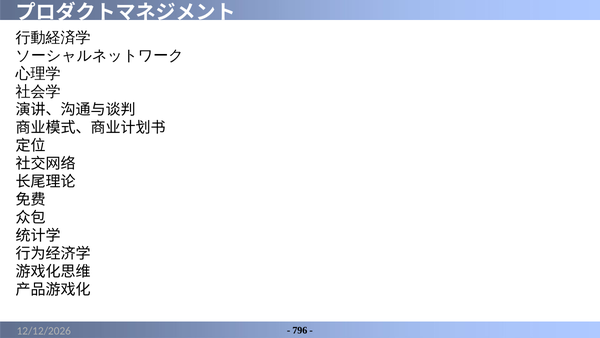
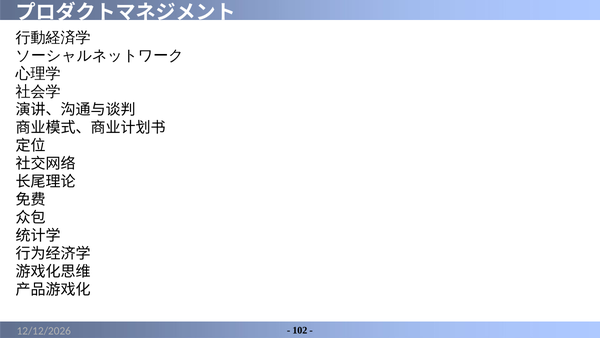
796: 796 -> 102 (300, 330)
